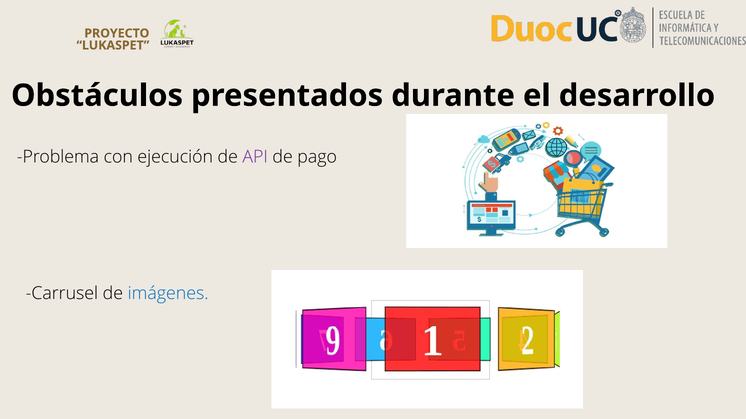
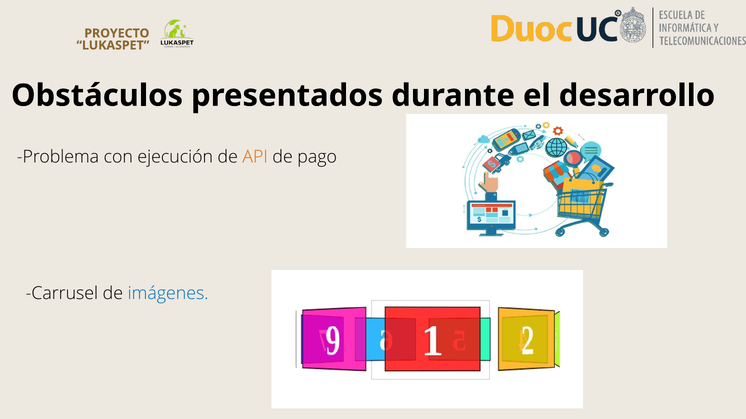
API colour: purple -> orange (255, 157)
